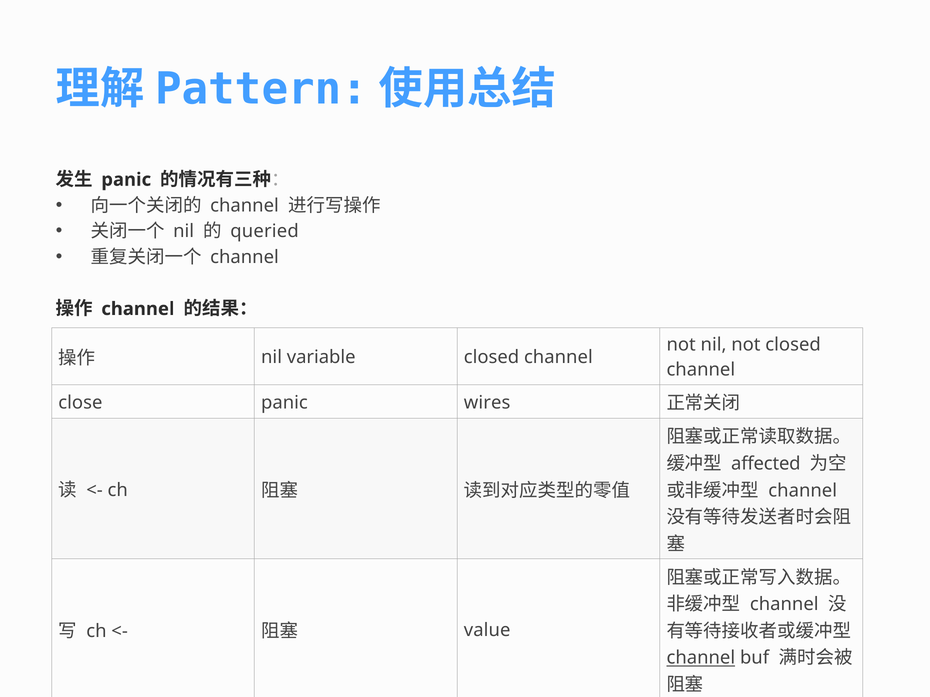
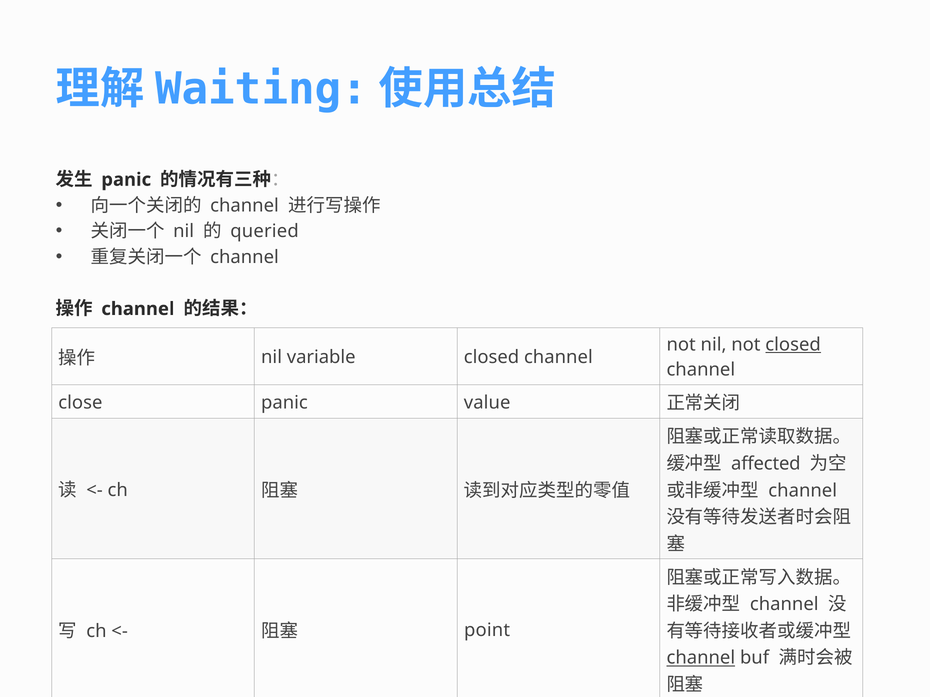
Pattern: Pattern -> Waiting (262, 89)
closed underline: none -> present (793, 345)
wires: wires -> value (487, 403)
value: value -> point (487, 631)
